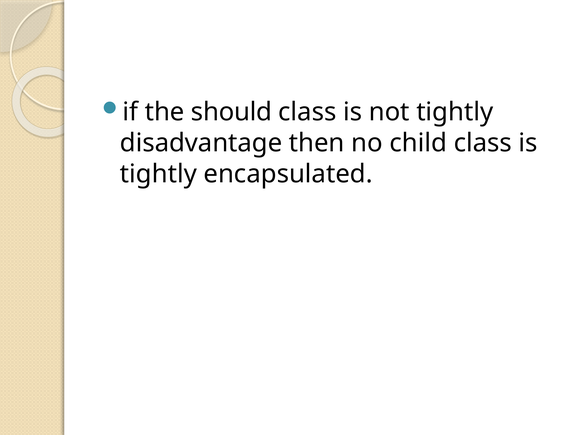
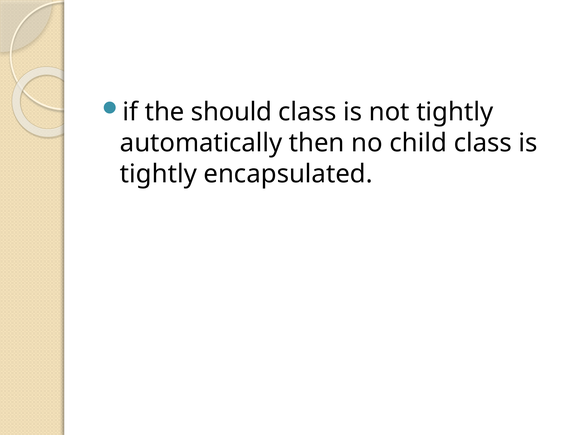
disadvantage: disadvantage -> automatically (201, 143)
